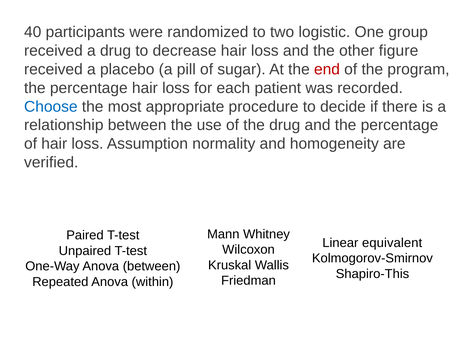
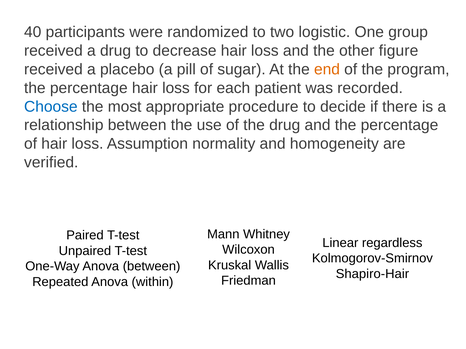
end colour: red -> orange (327, 69)
equivalent: equivalent -> regardless (392, 243)
Shapiro-This: Shapiro-This -> Shapiro-Hair (372, 274)
